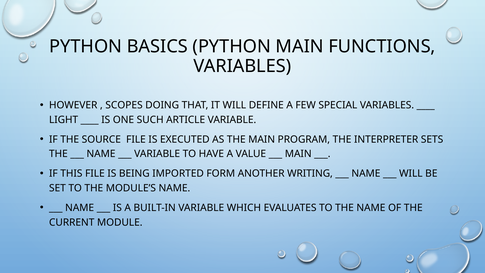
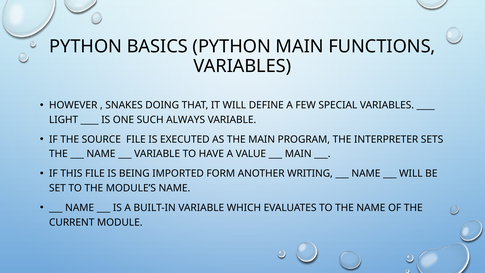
SCOPES: SCOPES -> SNAKES (124, 105)
ARTICLE: ARTICLE -> ALWAYS (186, 120)
